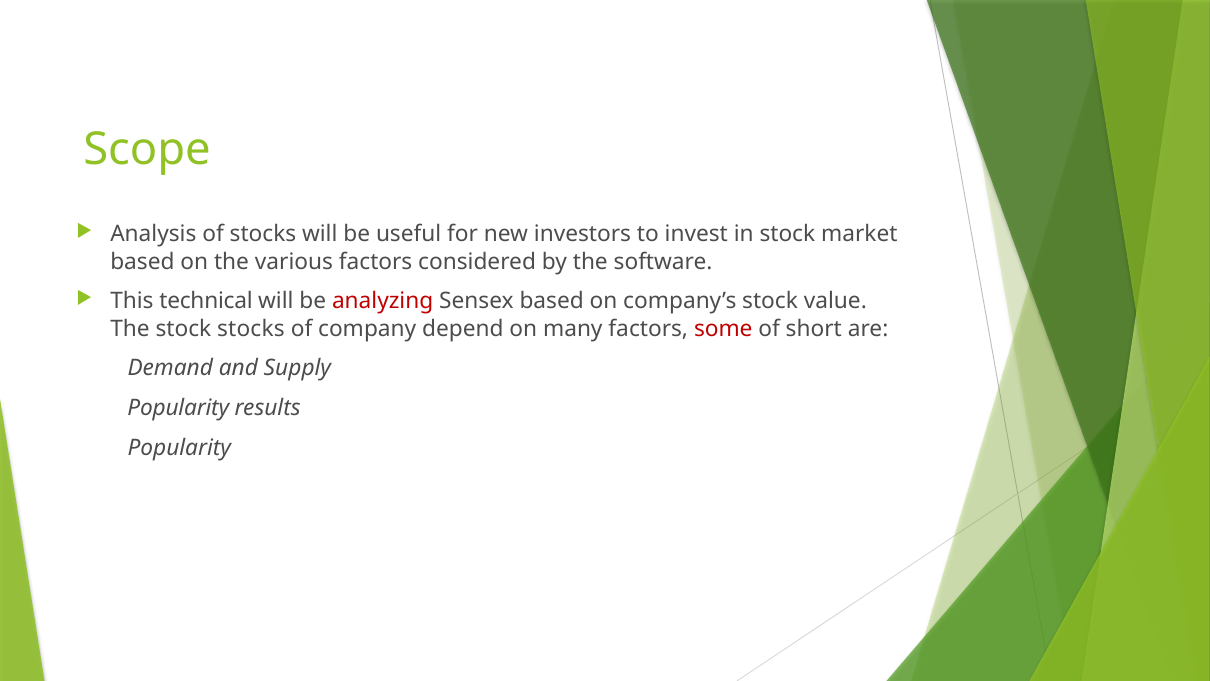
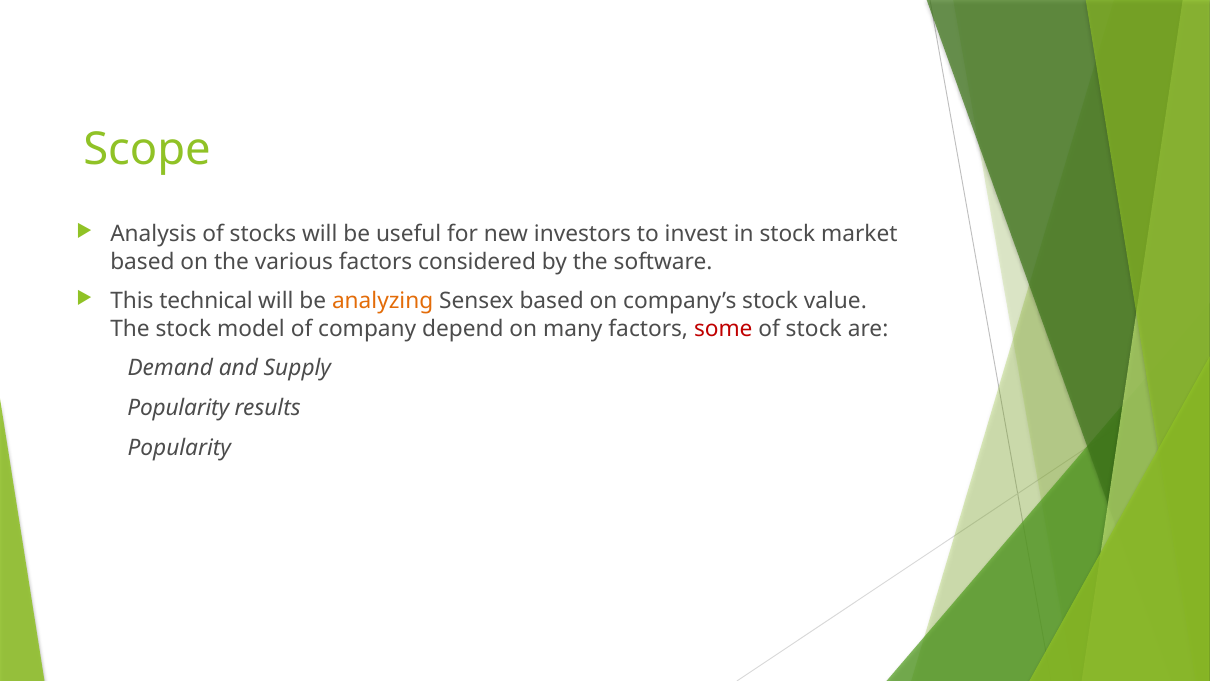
analyzing colour: red -> orange (383, 301)
stock stocks: stocks -> model (251, 328)
of short: short -> stock (814, 328)
